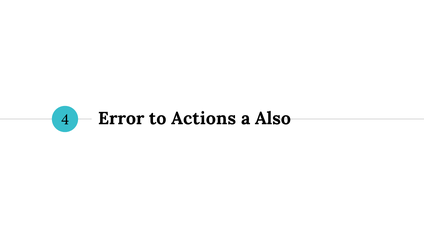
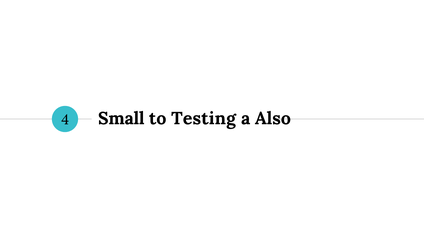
Error: Error -> Small (121, 119)
Actions: Actions -> Testing (204, 119)
